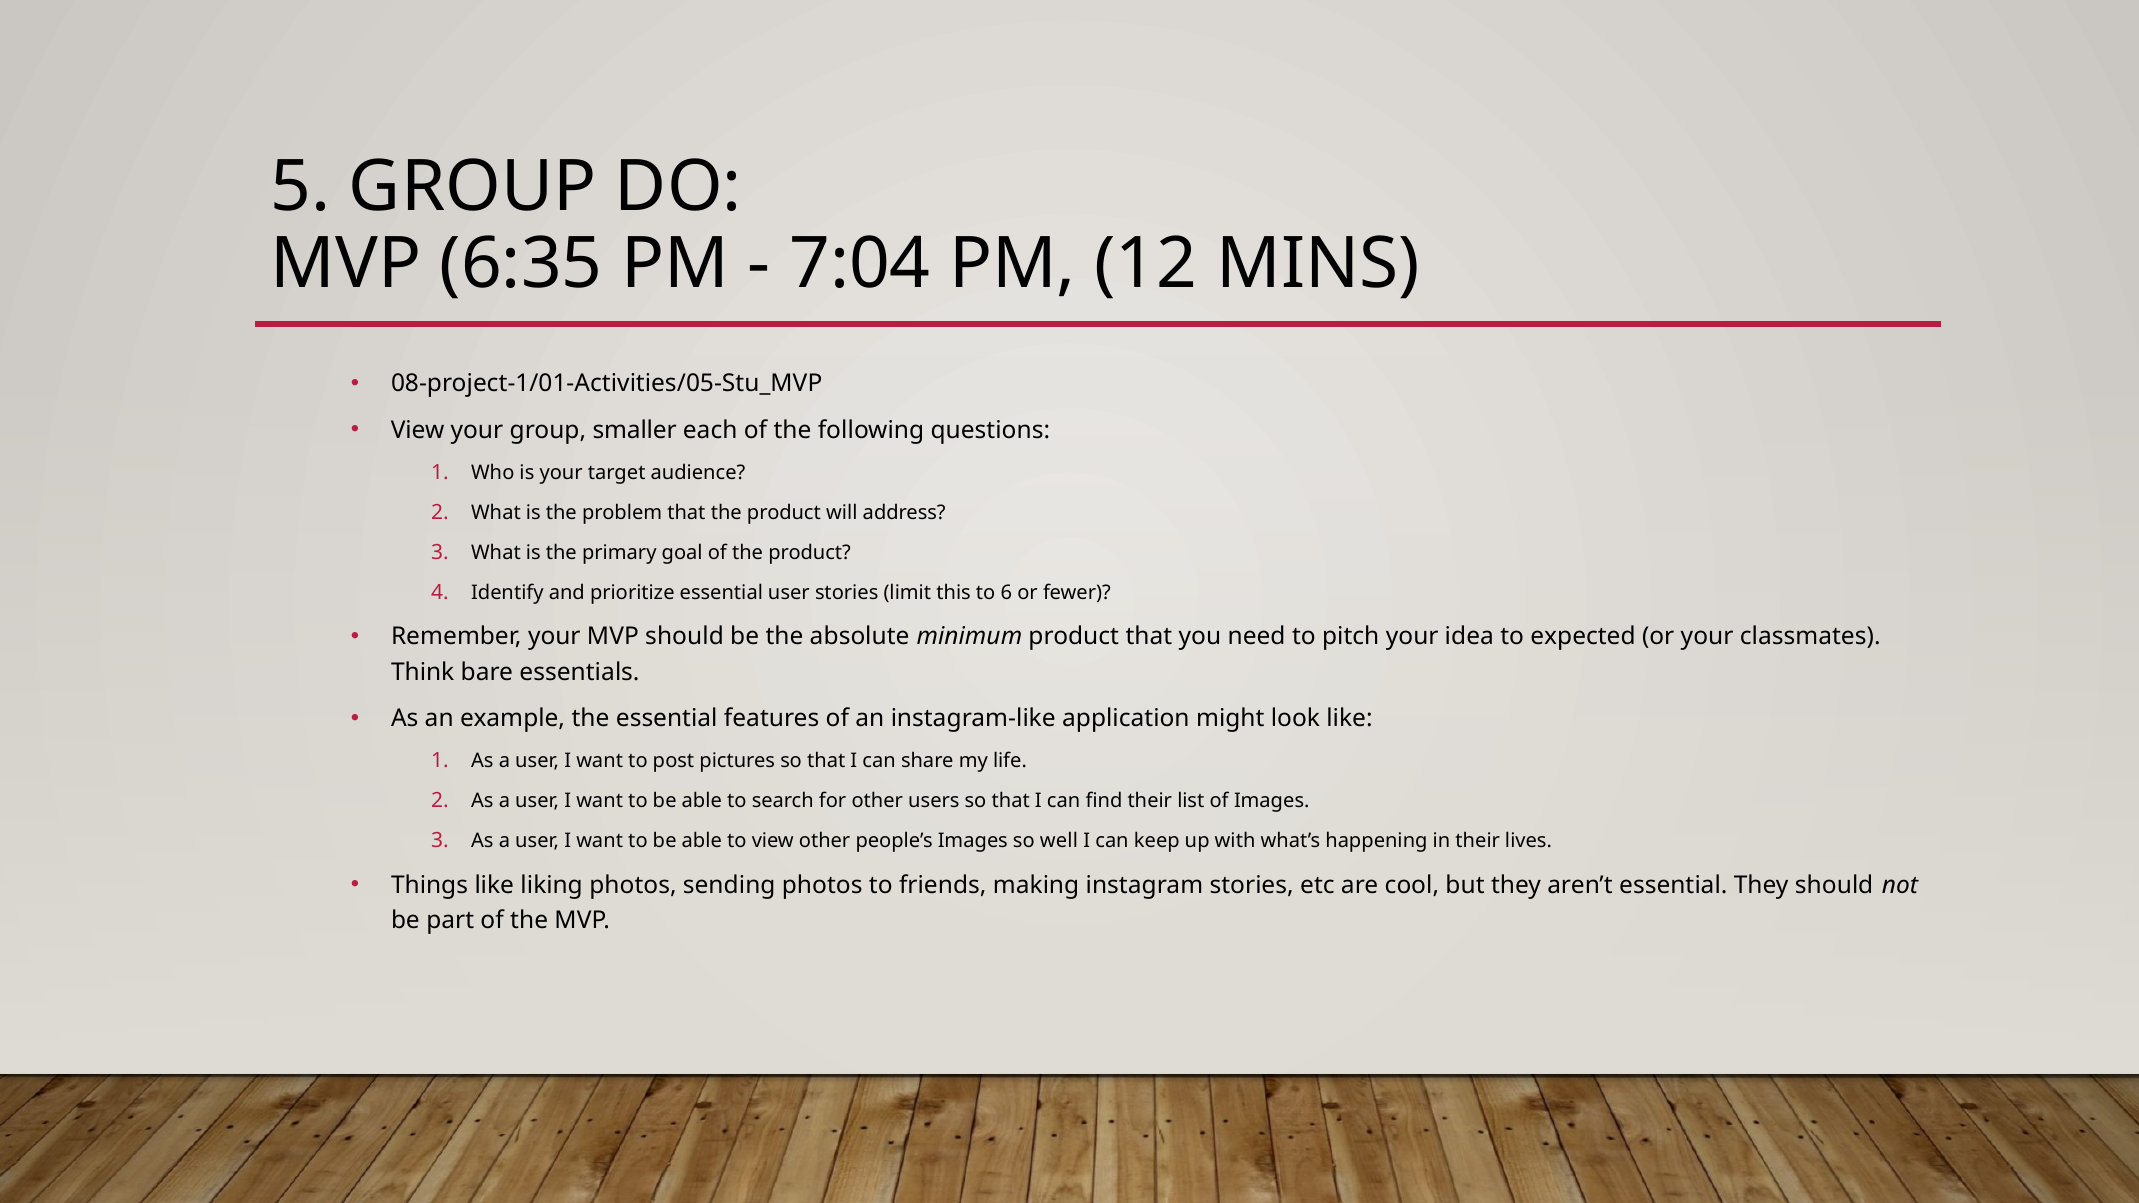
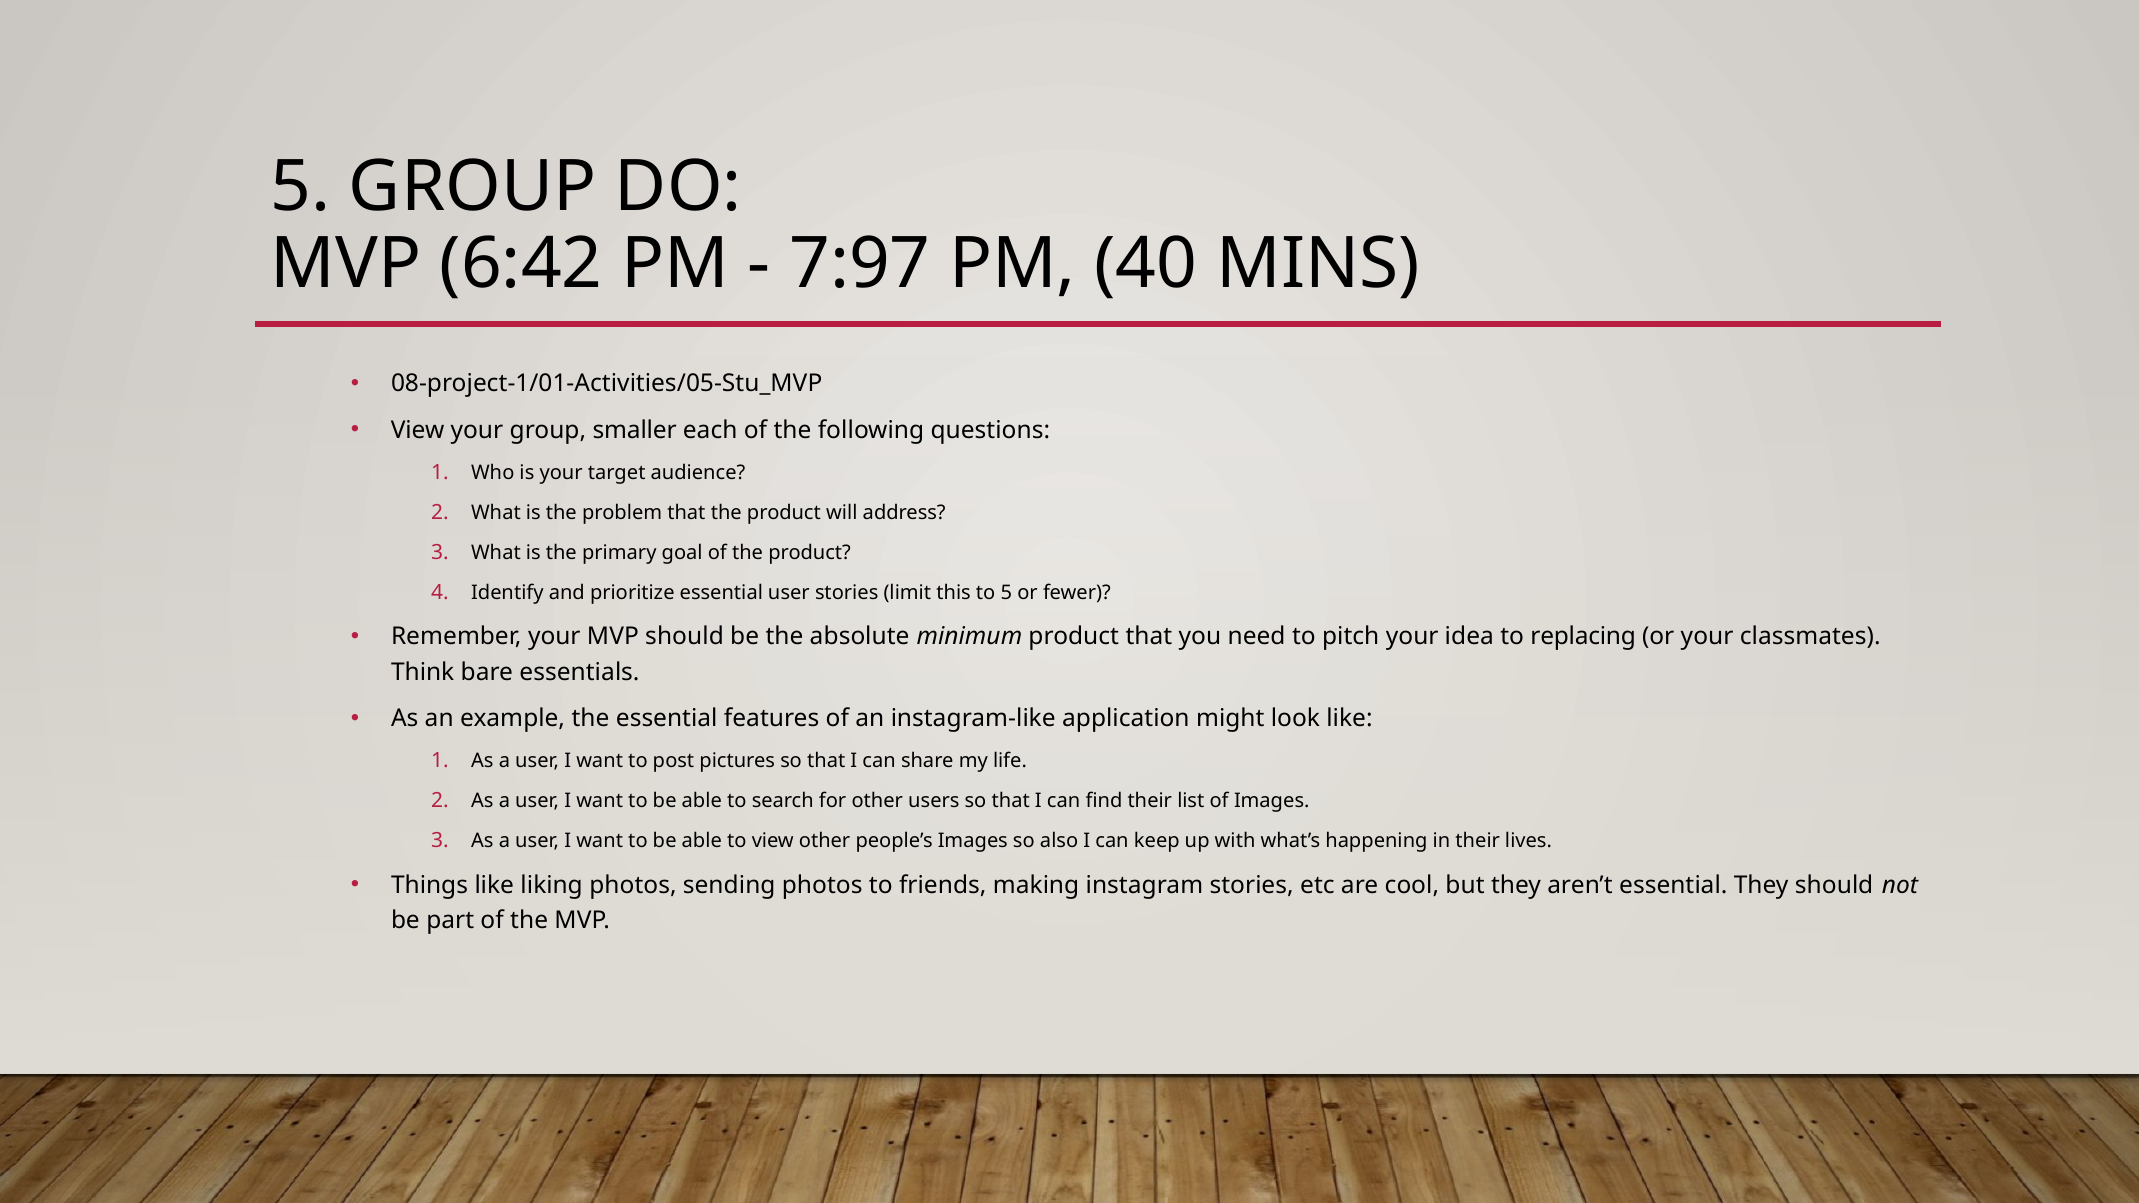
6:35: 6:35 -> 6:42 (521, 264)
7:04: 7:04 -> 7:97 (860, 264)
12: 12 -> 40 (1146, 264)
to 6: 6 -> 5 (1006, 593)
expected: expected -> replacing (1583, 637)
well: well -> also (1059, 841)
